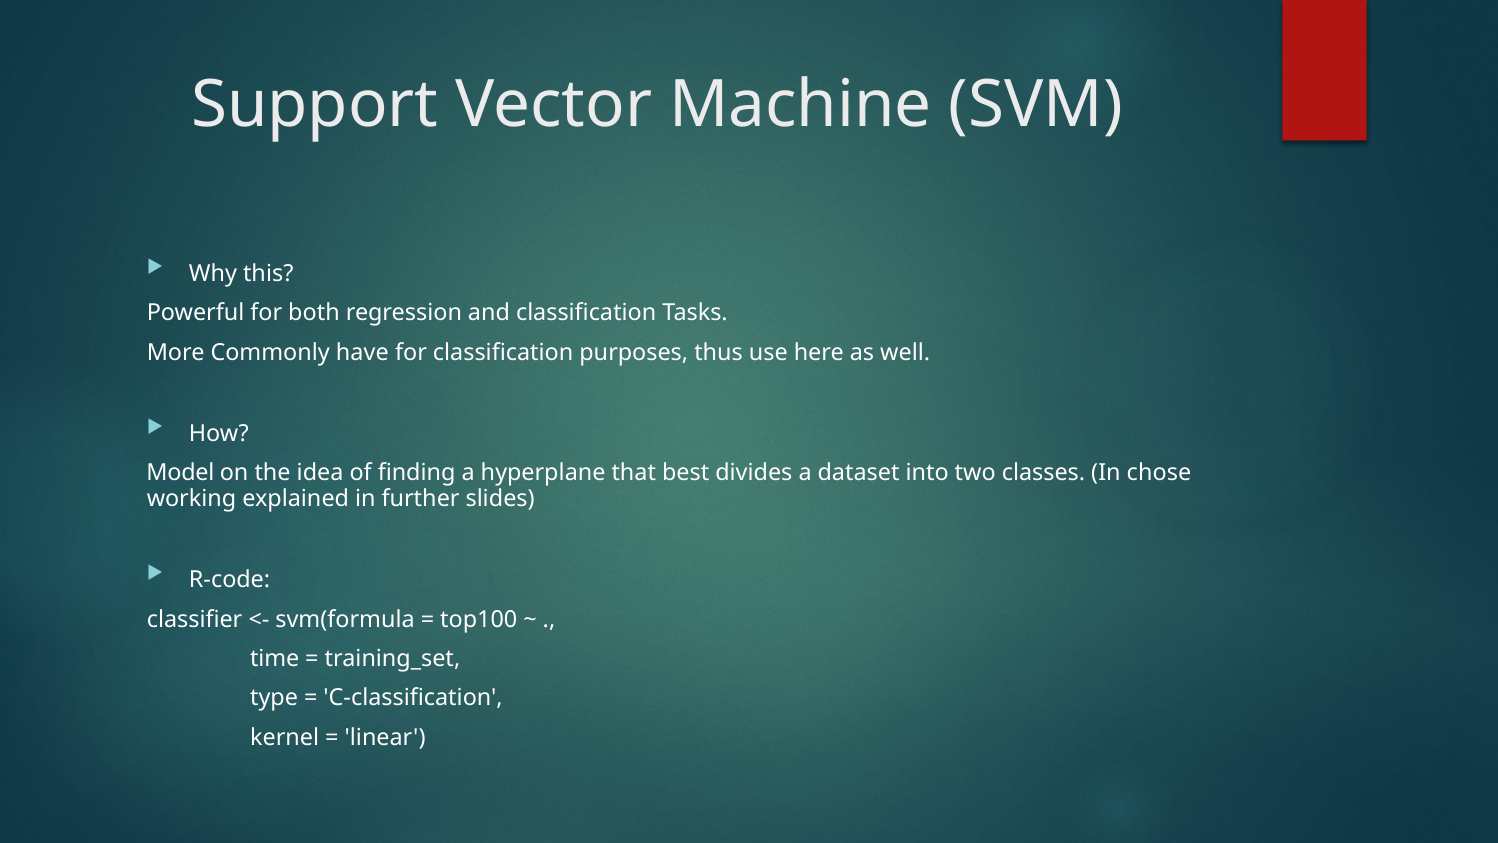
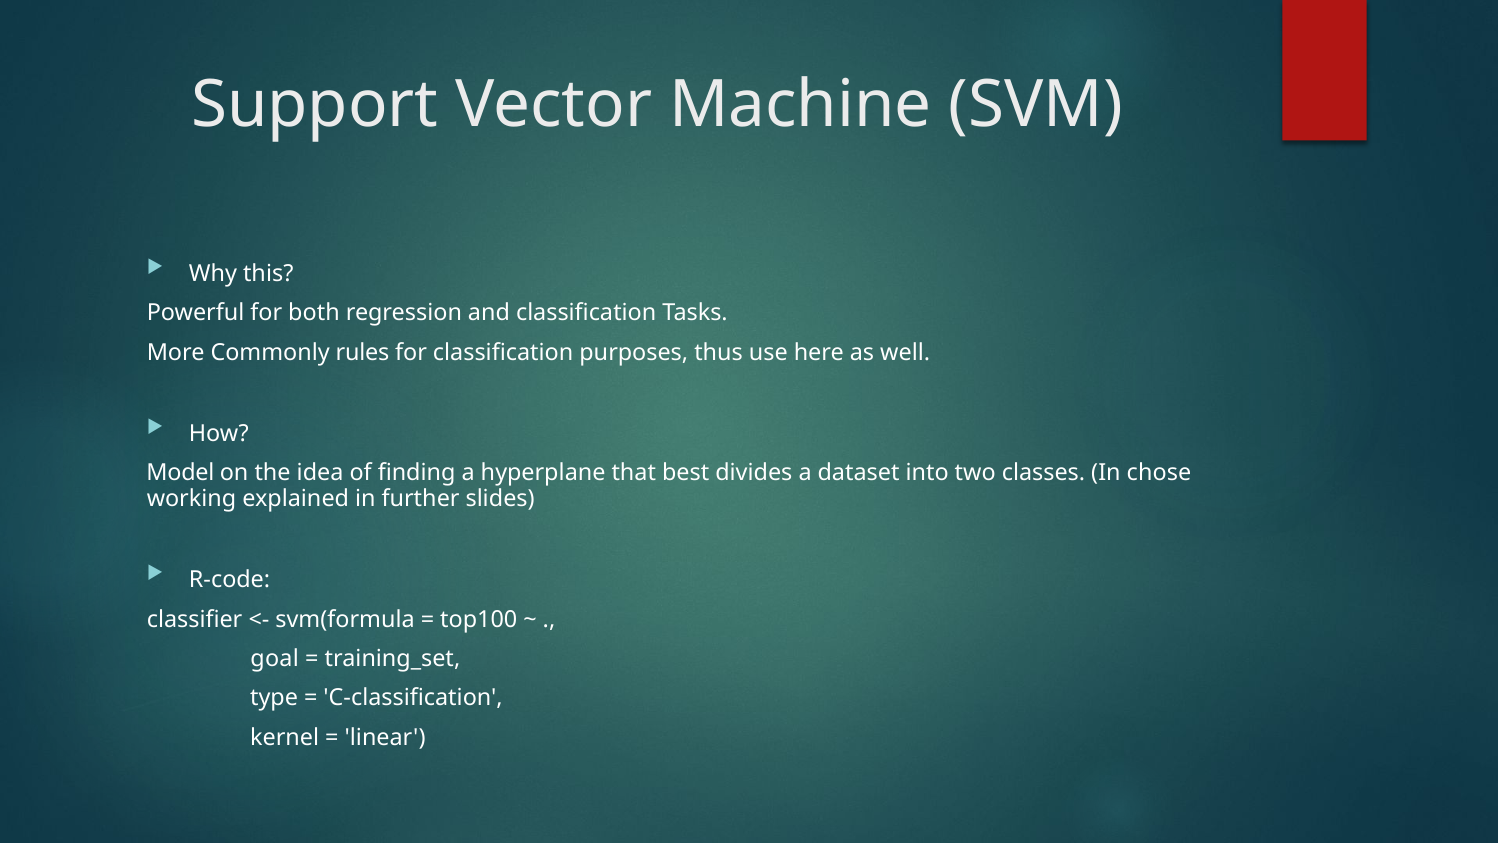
have: have -> rules (363, 352)
time: time -> goal (275, 658)
